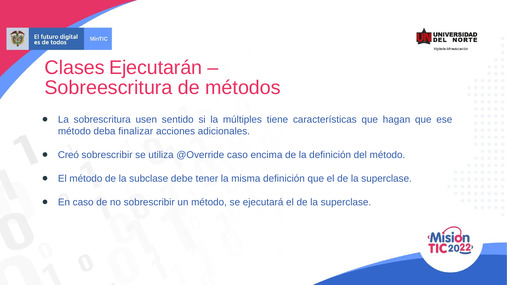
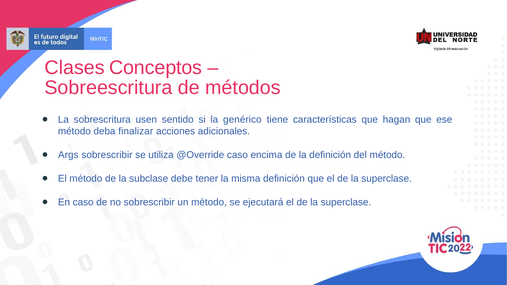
Ejecutarán: Ejecutarán -> Conceptos (156, 68)
múltiples: múltiples -> genérico (242, 120)
Creó: Creó -> Args (68, 155)
